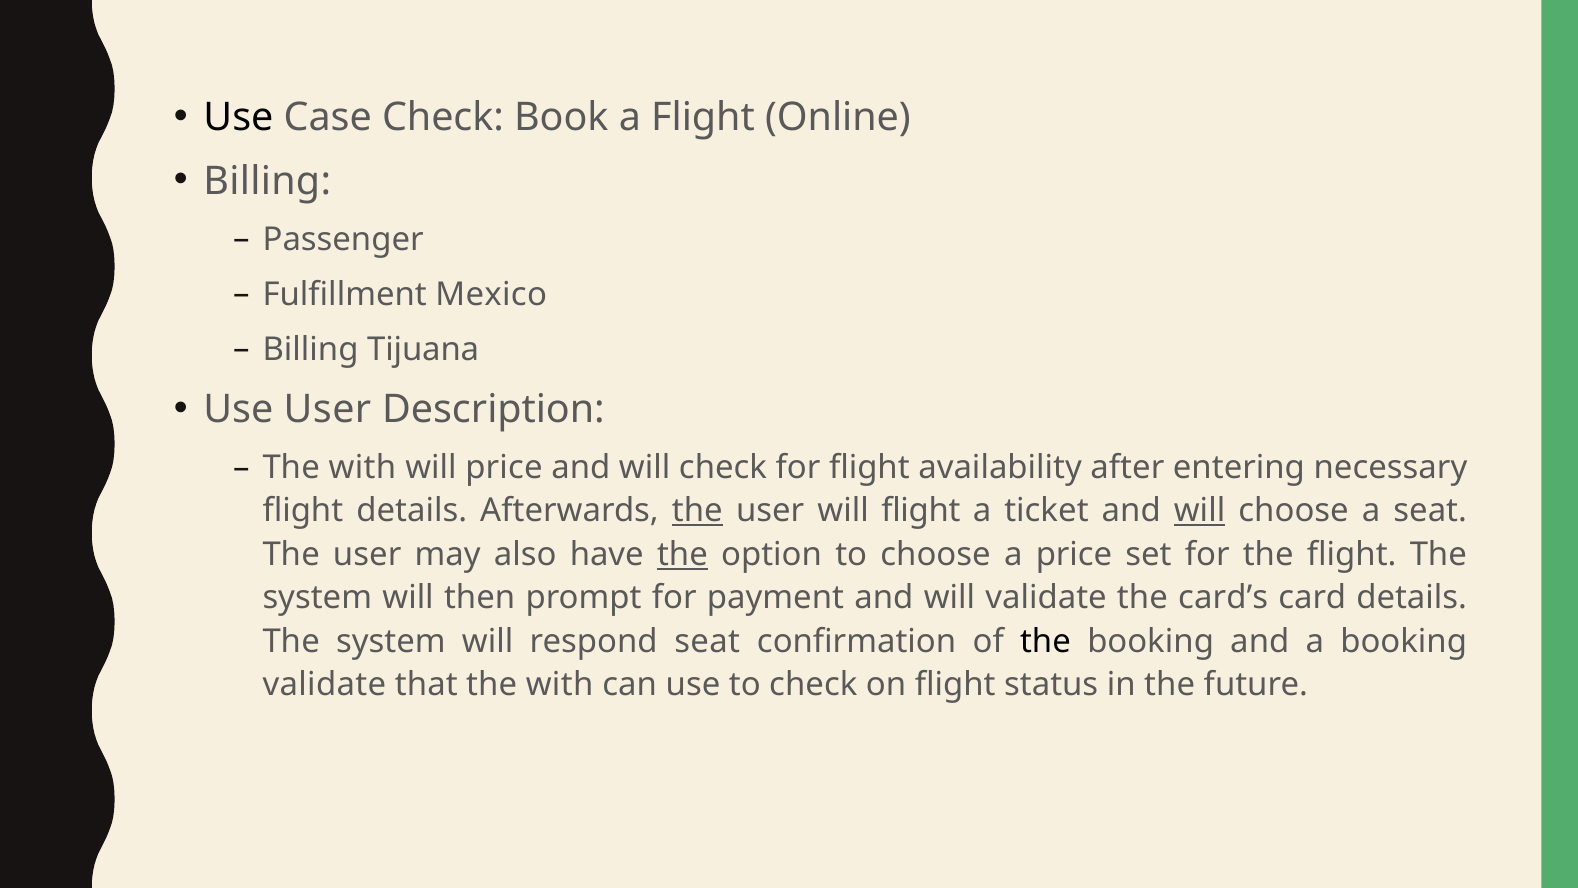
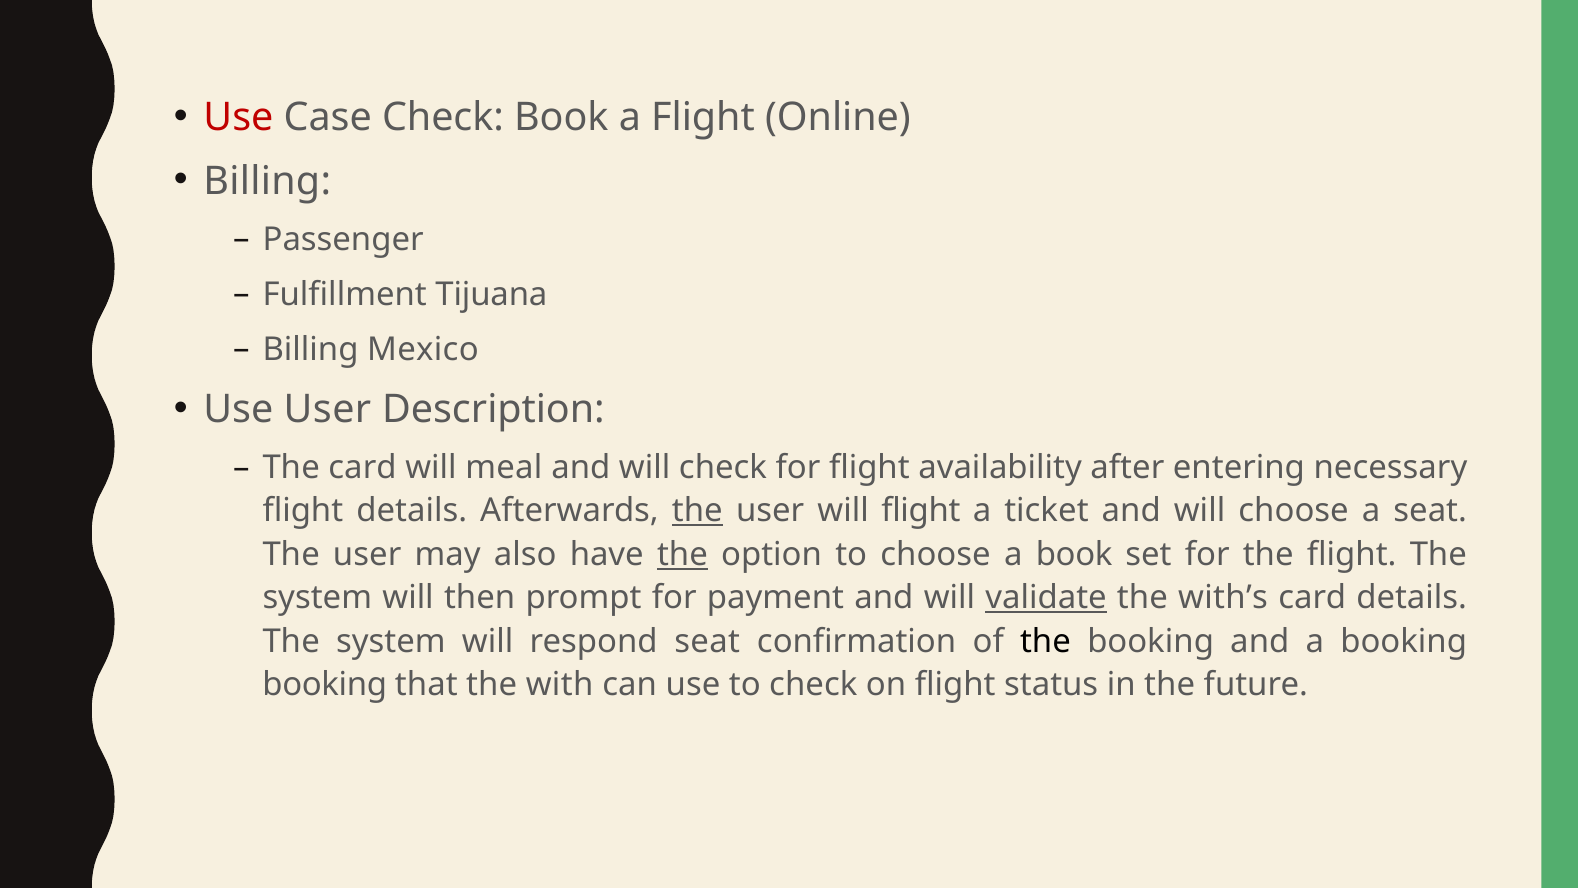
Use colour: black -> red (238, 117)
Mexico: Mexico -> Tijuana (491, 294)
Tijuana: Tijuana -> Mexico (423, 349)
with: with -> card (362, 468)
will price: price -> meal (504, 468)
will underline: present -> none (1200, 511)
a price: price -> book (1074, 554)
validate underline: none -> present (1046, 598)
card’s: card’s -> with’s (1223, 598)
validate: validate -> booking (325, 684)
